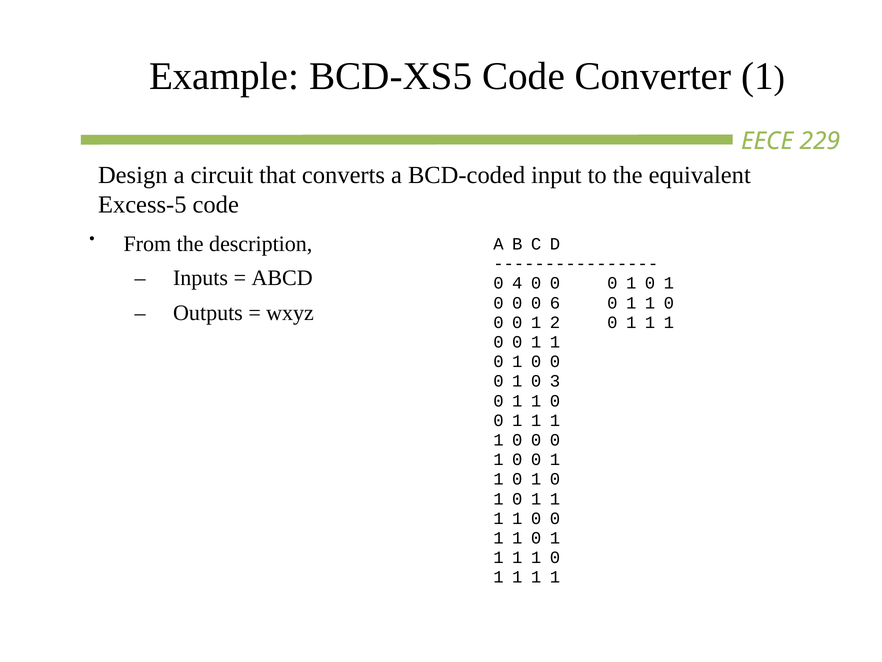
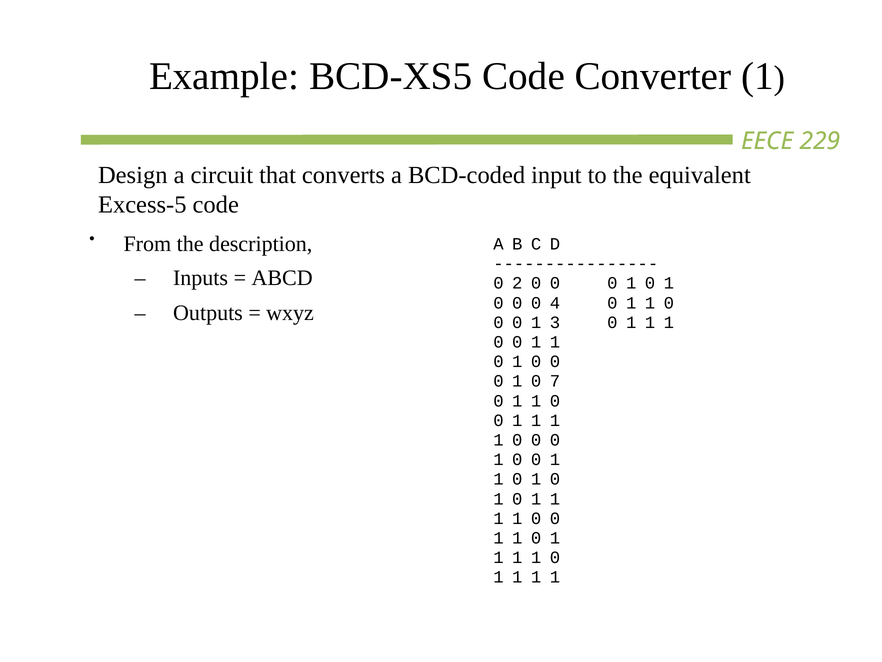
4: 4 -> 2 (517, 283)
6: 6 -> 4 (555, 303)
2: 2 -> 3 (555, 322)
3: 3 -> 7 (555, 381)
